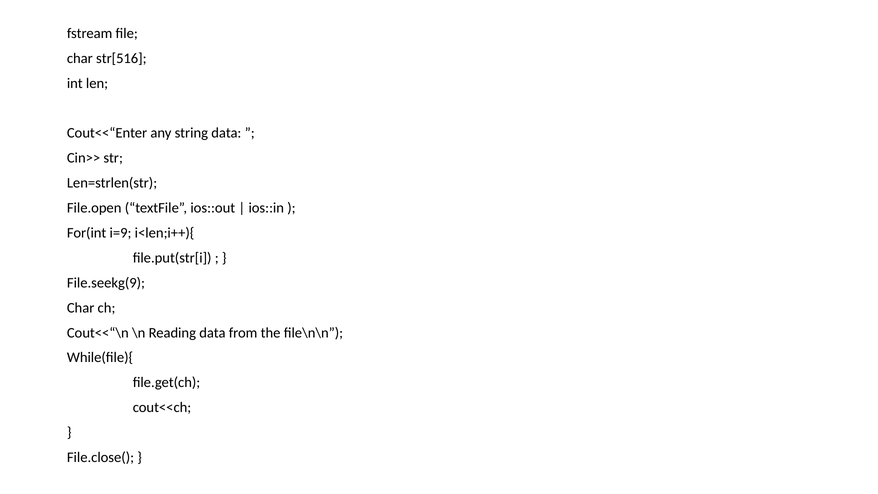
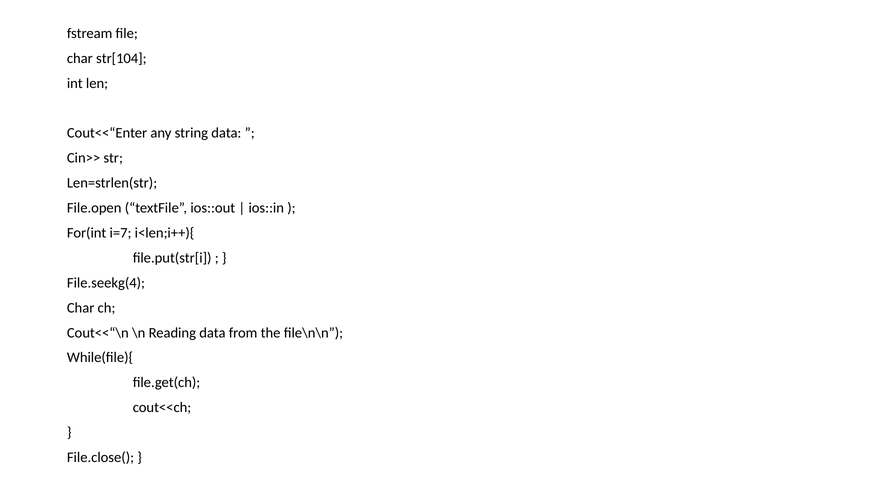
str[516: str[516 -> str[104 (121, 58)
i=9: i=9 -> i=7 (121, 233)
File.seekg(9: File.seekg(9 -> File.seekg(4 (106, 283)
